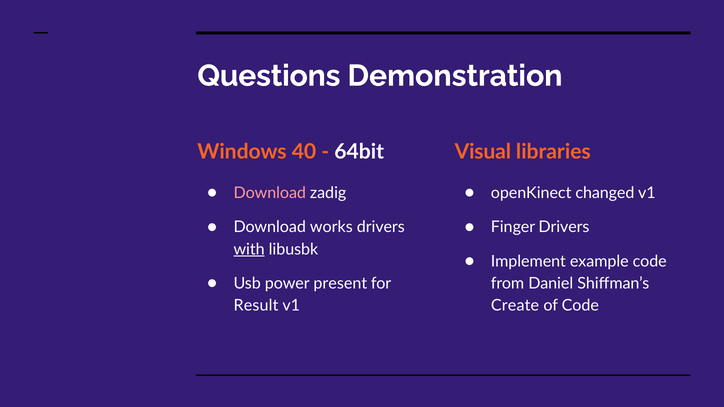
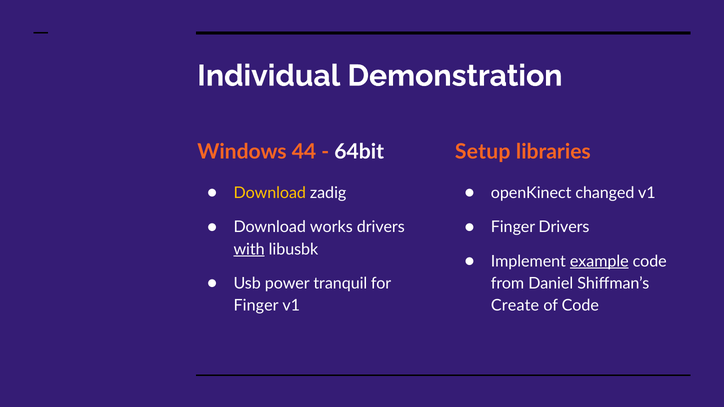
Questions: Questions -> Individual (269, 76)
40: 40 -> 44 (304, 152)
Visual: Visual -> Setup (483, 152)
Download colour: pink -> yellow (270, 193)
example underline: none -> present (599, 261)
present: present -> tranquil (340, 284)
Result: Result -> Finger (256, 306)
